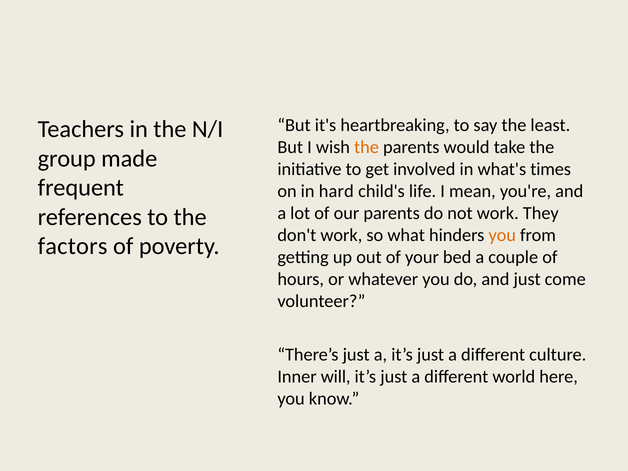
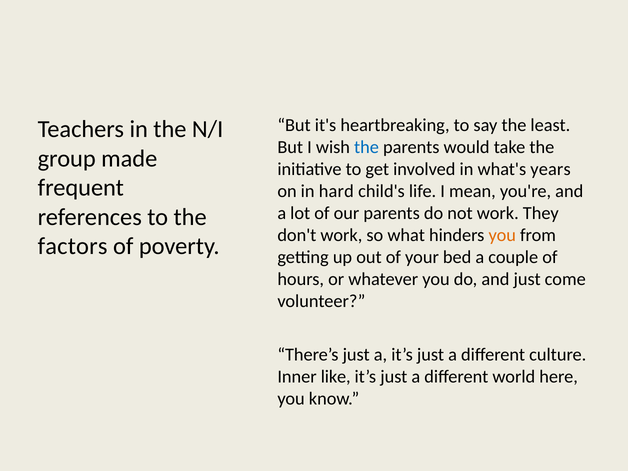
the colour: orange -> blue (367, 147)
times: times -> years (551, 169)
will: will -> like (336, 377)
